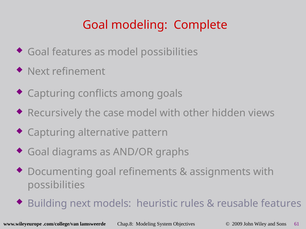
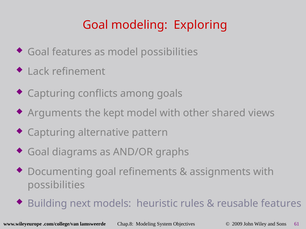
Complete: Complete -> Exploring (200, 25)
Next: Next -> Lack (38, 72)
Recursively: Recursively -> Arguments (55, 113)
case: case -> kept (114, 113)
hidden: hidden -> shared (229, 113)
